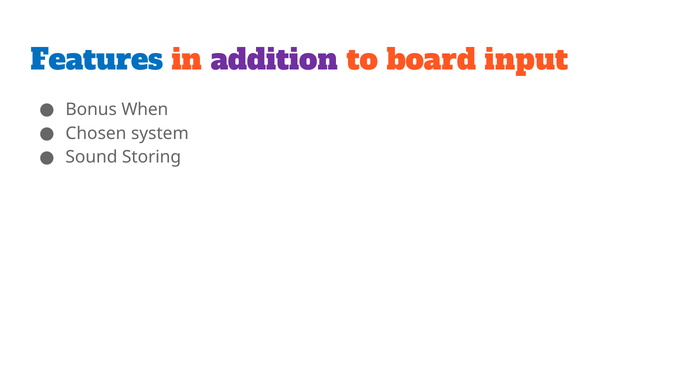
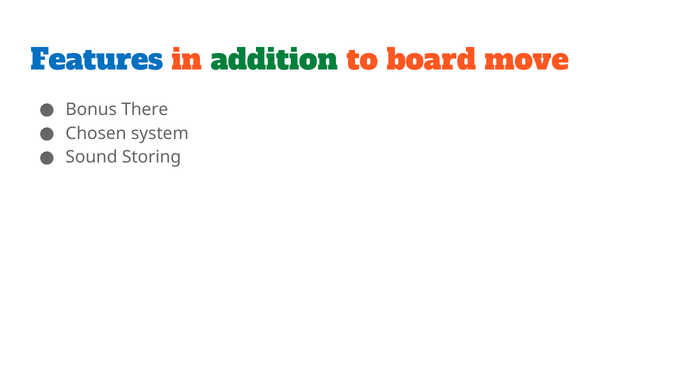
addition colour: purple -> green (274, 60)
input: input -> move (527, 60)
When: When -> There (145, 109)
